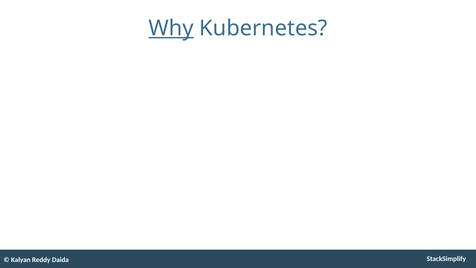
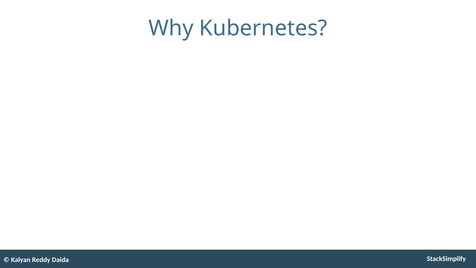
Why underline: present -> none (171, 28)
